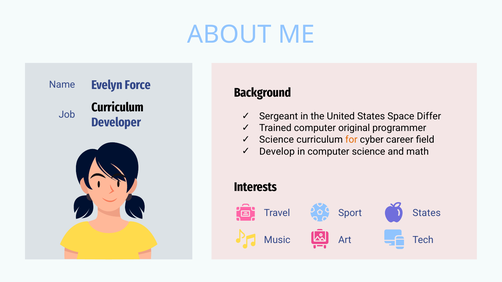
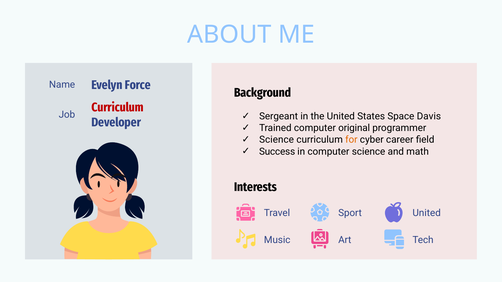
Curriculum colour: black -> red (118, 107)
Differ: Differ -> Davis (429, 117)
Develop: Develop -> Success (277, 152)
Sport States: States -> United (427, 213)
